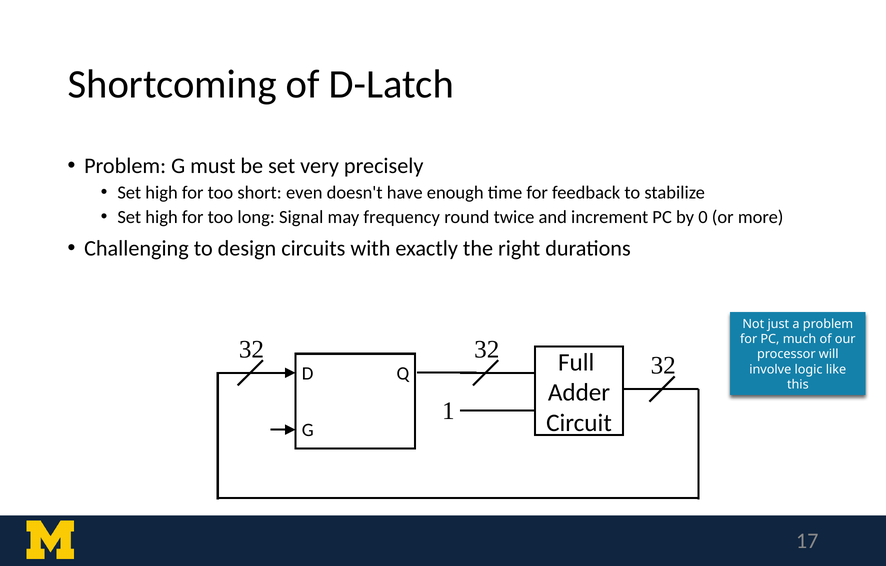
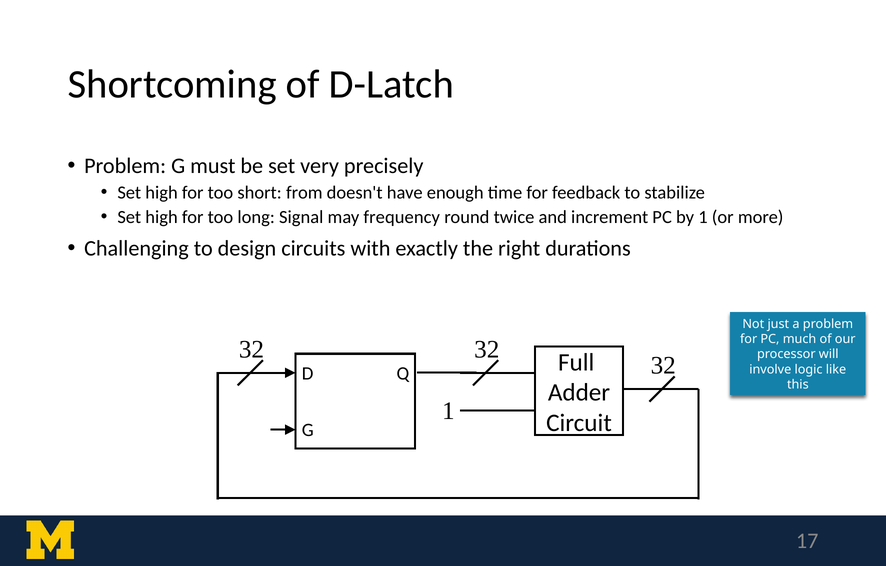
even: even -> from (304, 193)
by 0: 0 -> 1 (703, 217)
